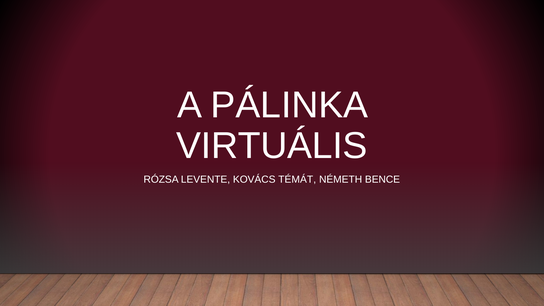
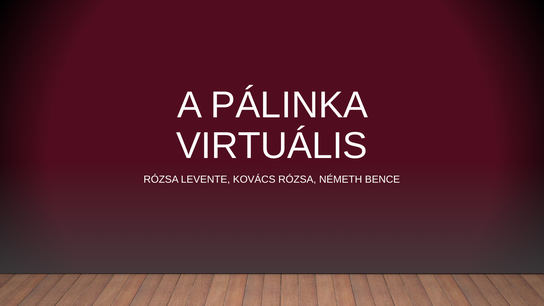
KOVÁCS TÉMÁT: TÉMÁT -> RÓZSA (297, 180)
